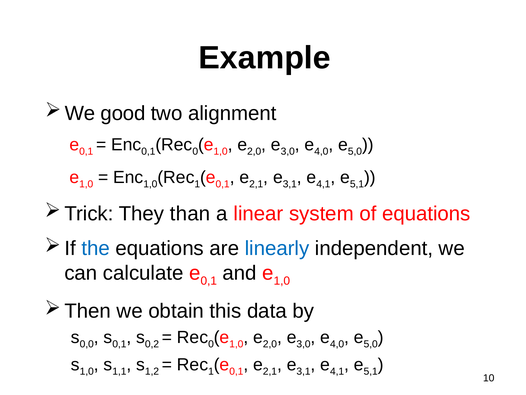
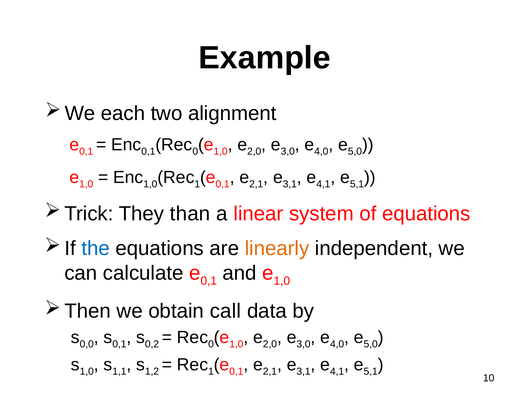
good: good -> each (123, 113)
linearly colour: blue -> orange (277, 248)
this: this -> call (225, 311)
